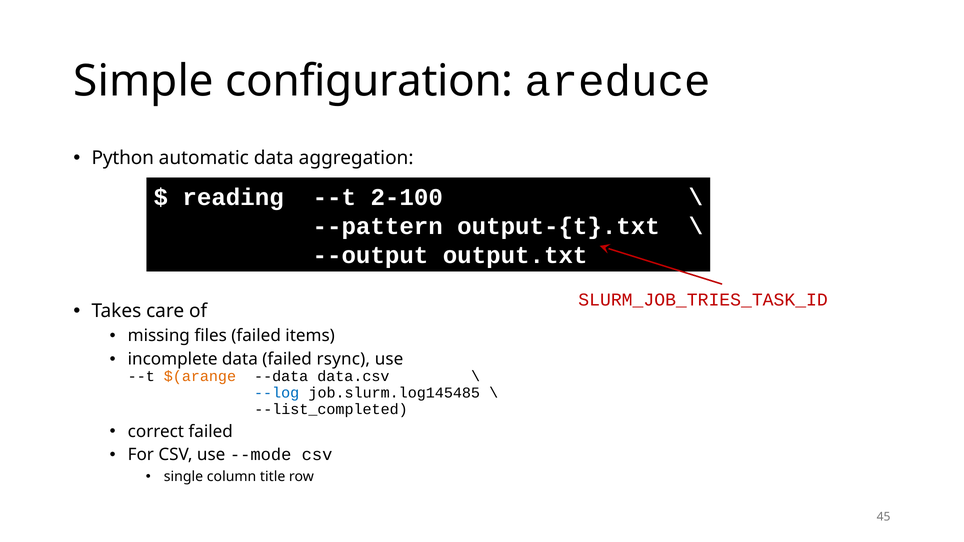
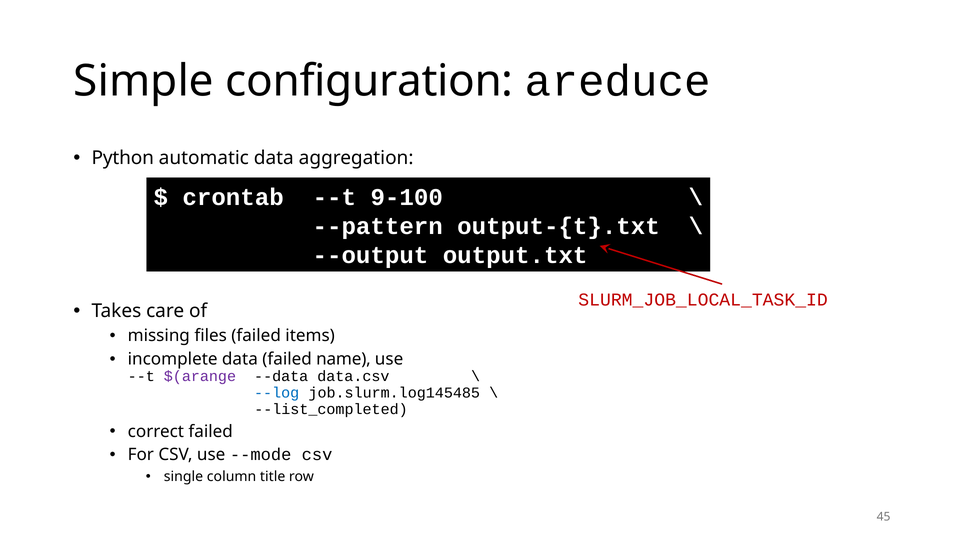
reading: reading -> crontab (233, 197)
2-100: 2-100 -> 9-100 (407, 197)
SLURM_JOB_TRIES_TASK_ID: SLURM_JOB_TRIES_TASK_ID -> SLURM_JOB_LOCAL_TASK_ID (703, 300)
rsync: rsync -> name (343, 359)
$(arange colour: orange -> purple (200, 377)
